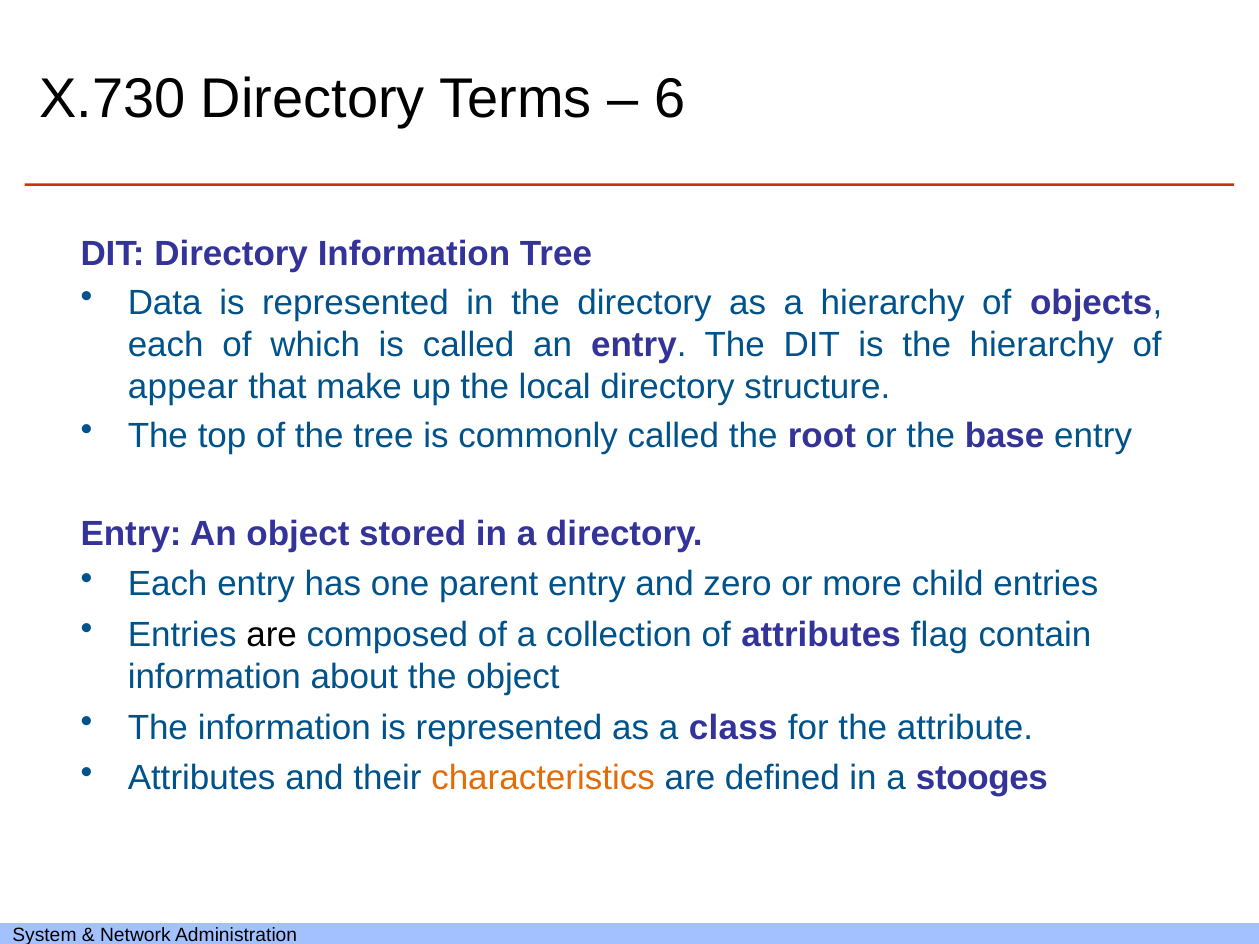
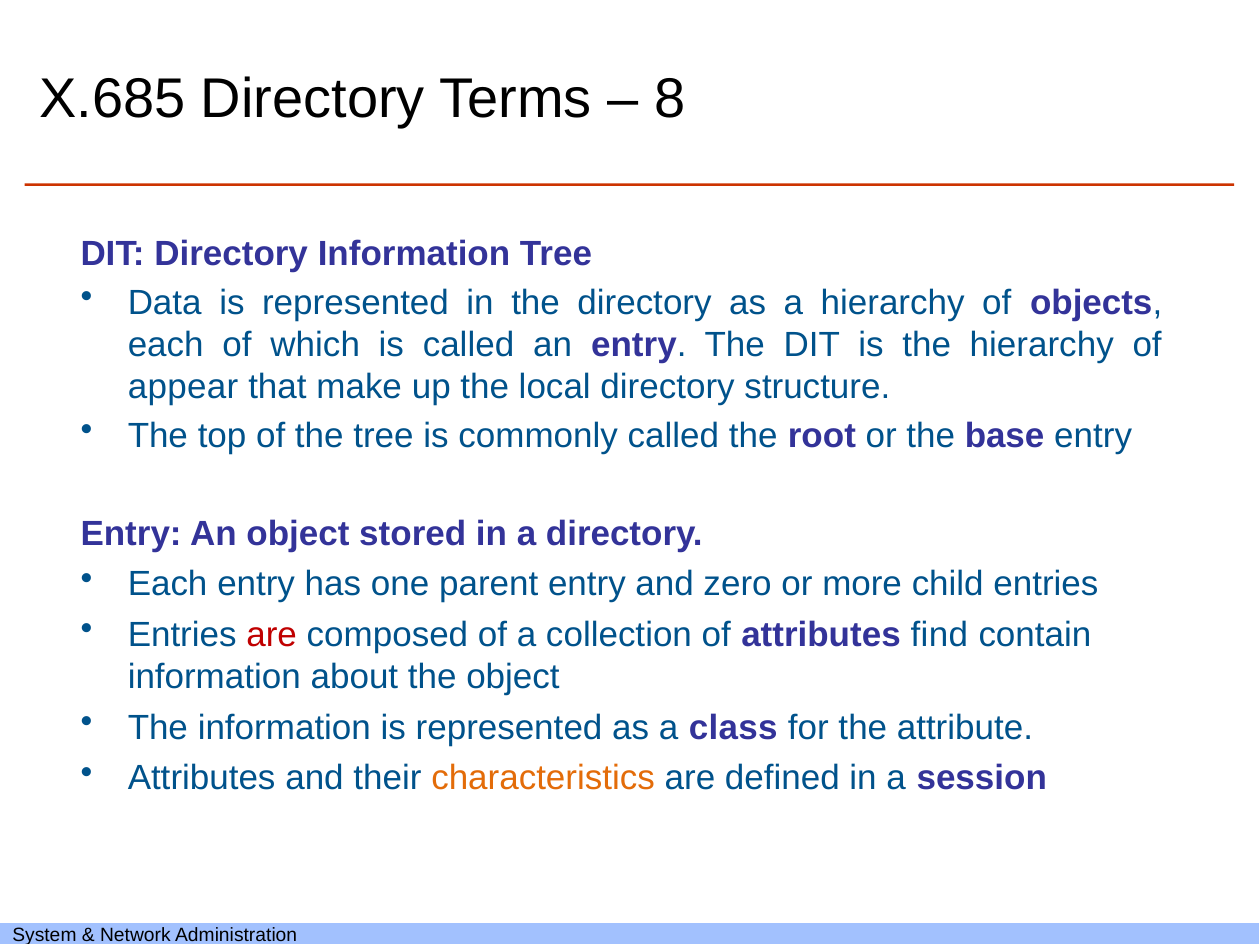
X.730: X.730 -> X.685 (112, 99)
6: 6 -> 8 (670, 99)
are colour: black -> red (272, 635)
flag: flag -> find (939, 635)
stooges: stooges -> session (982, 779)
